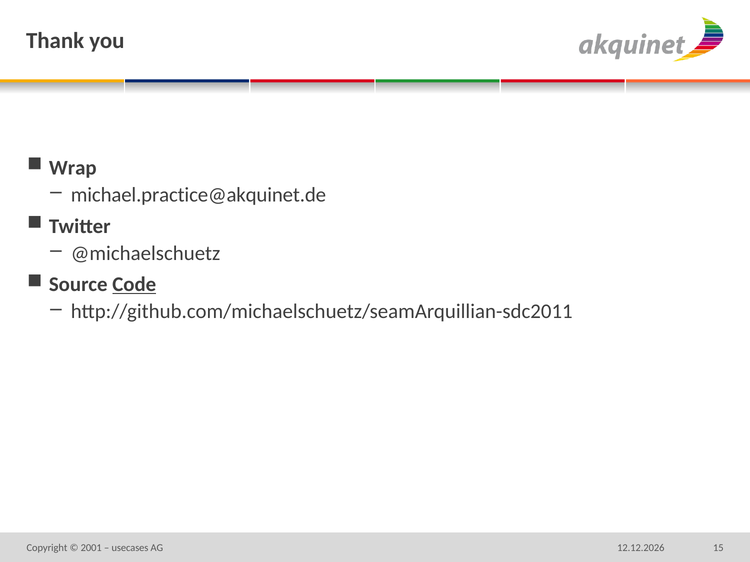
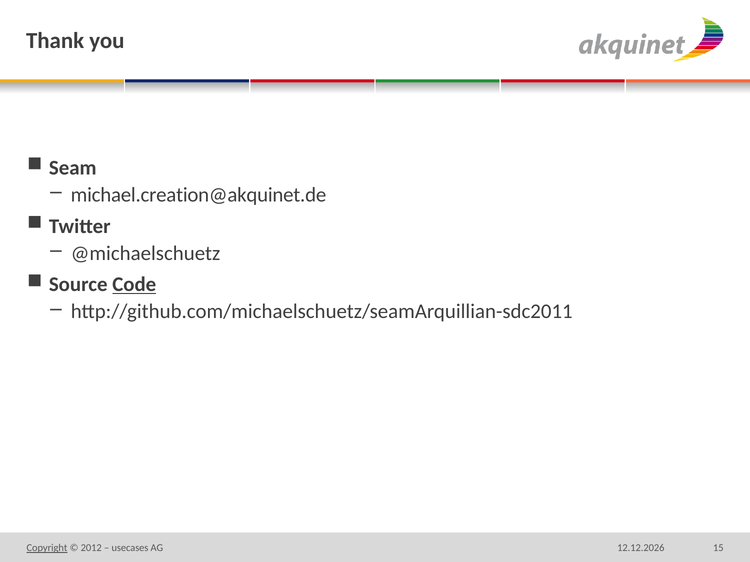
Wrap: Wrap -> Seam (73, 168)
michael.practice@akquinet.de: michael.practice@akquinet.de -> michael.creation@akquinet.de (198, 195)
Copyright underline: none -> present (47, 548)
2001: 2001 -> 2012 (91, 548)
